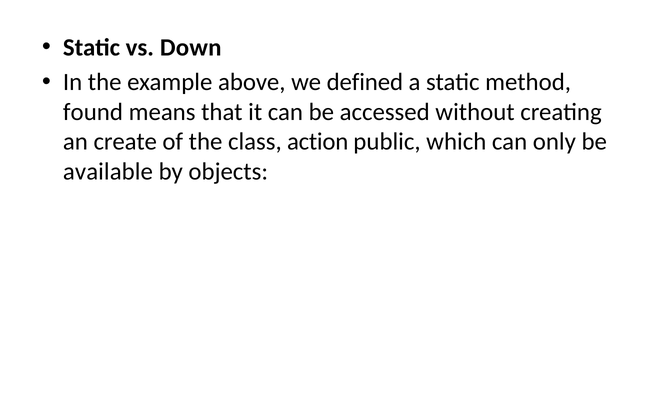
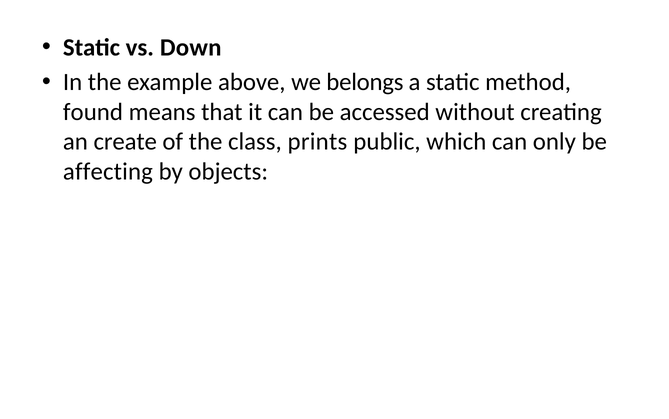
defined: defined -> belongs (365, 82)
action: action -> prints (317, 142)
available: available -> affecting (108, 172)
